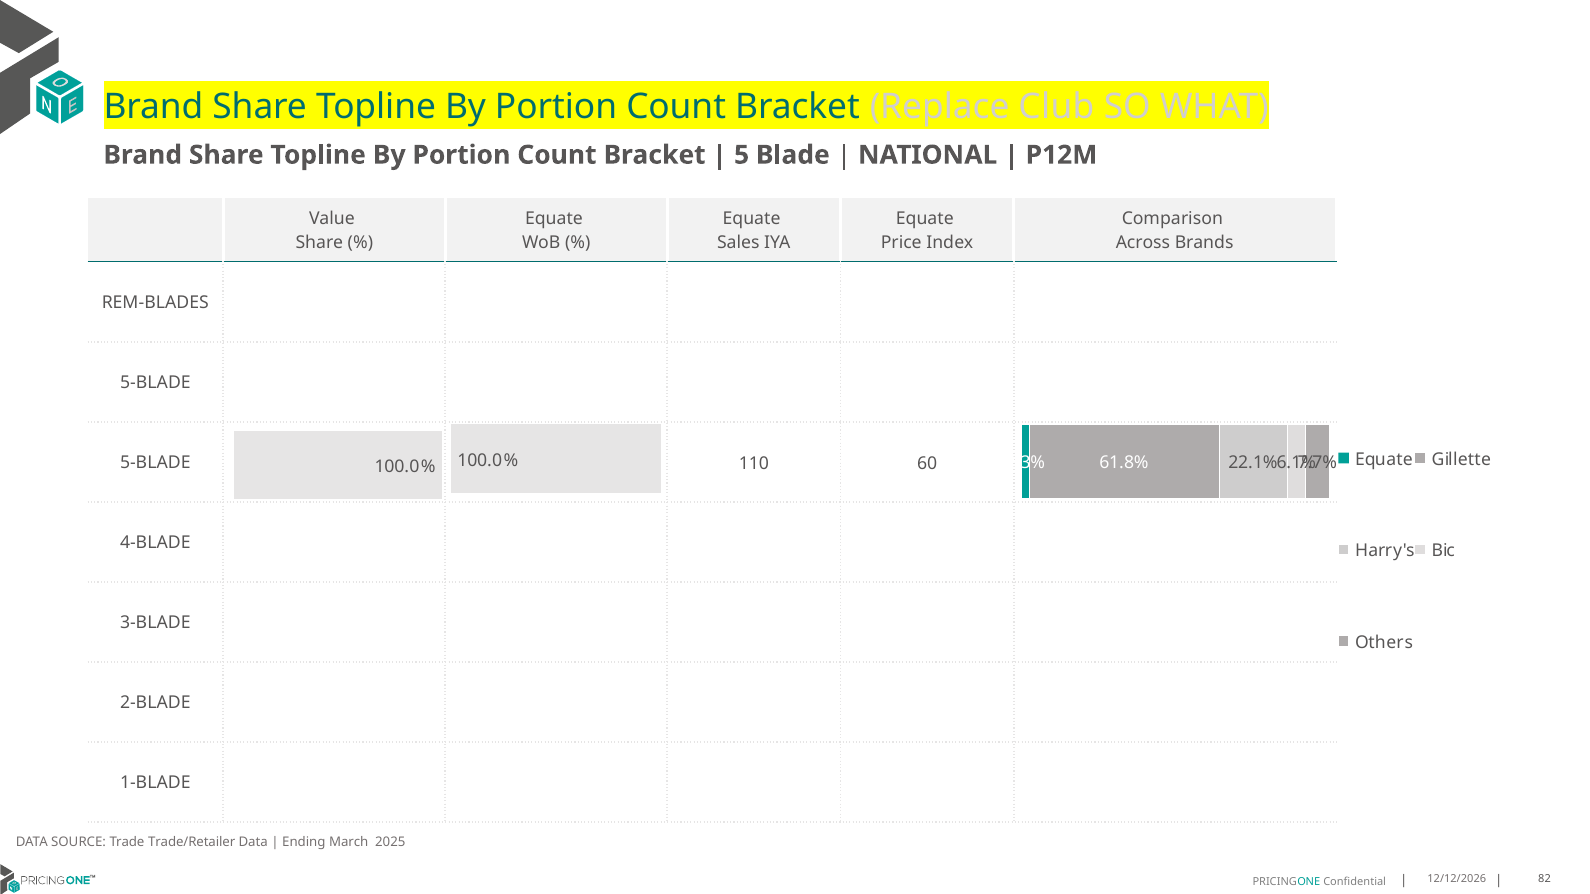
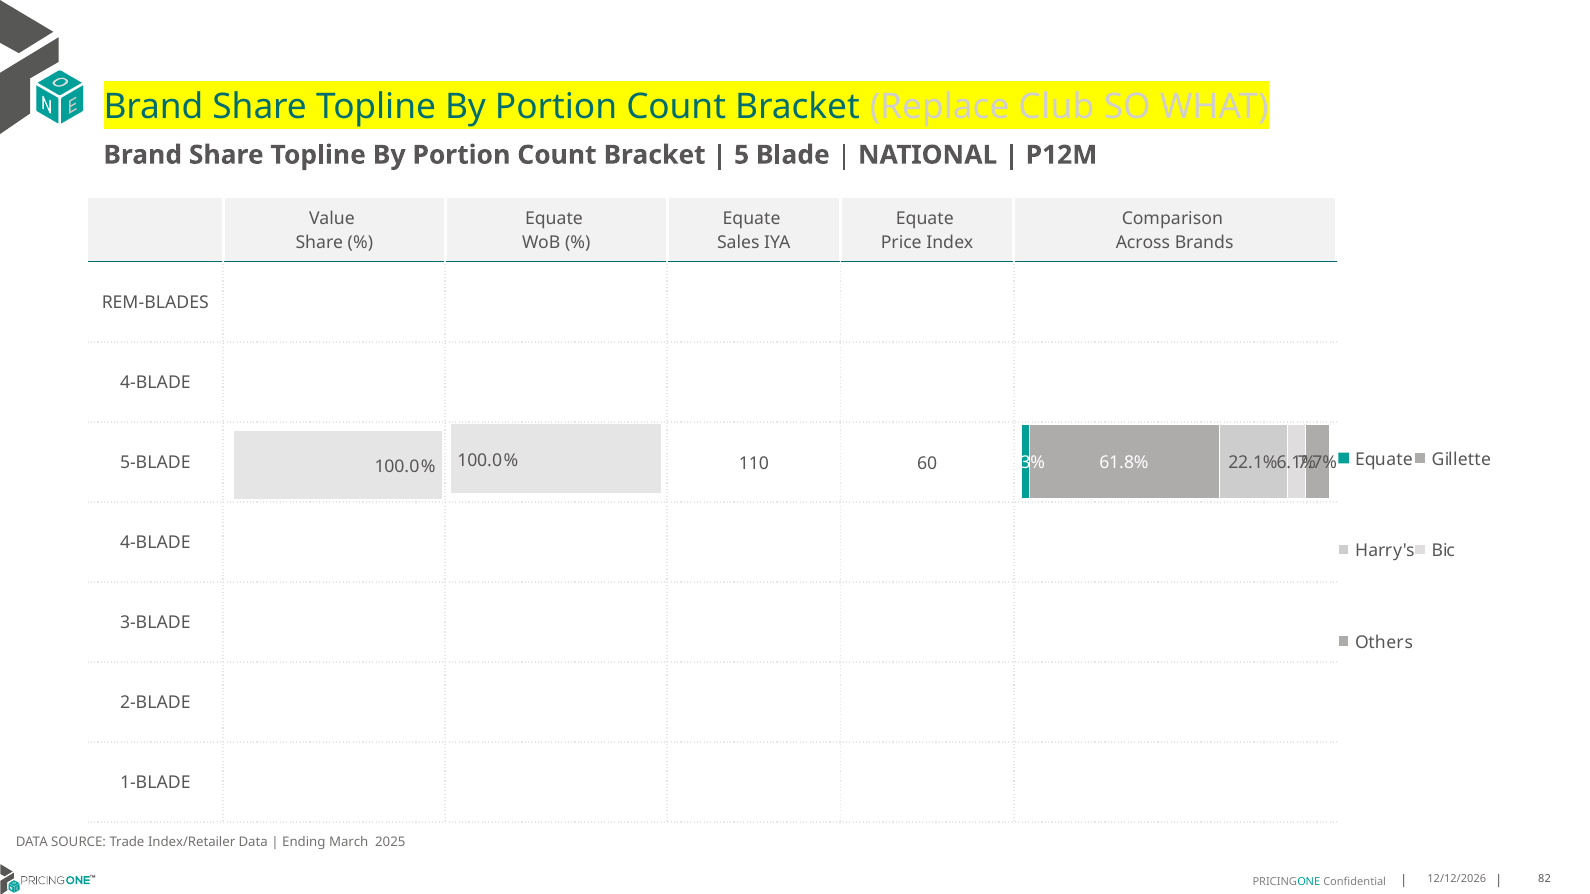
5-BLADE: 5-BLADE -> 4-BLADE (155, 383)
Trade/Retailer: Trade/Retailer -> Index/Retailer (192, 842)
